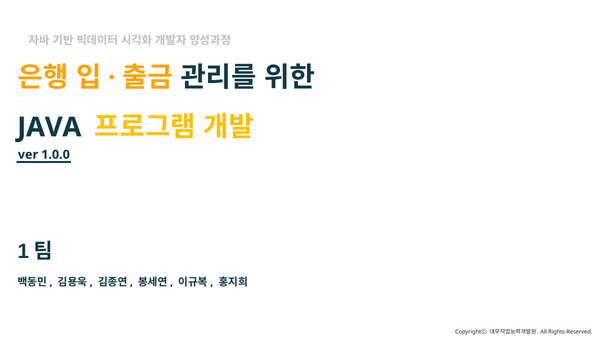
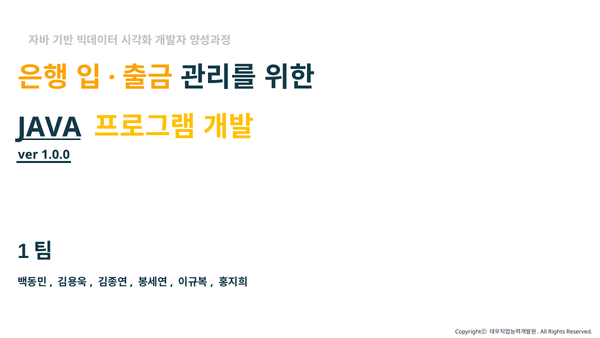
JAVA underline: none -> present (49, 127)
